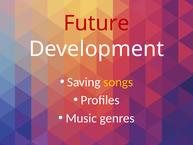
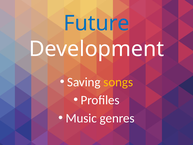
Future colour: red -> blue (97, 23)
